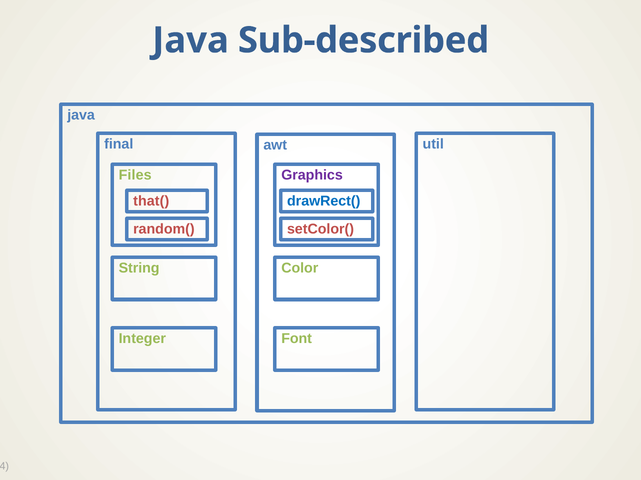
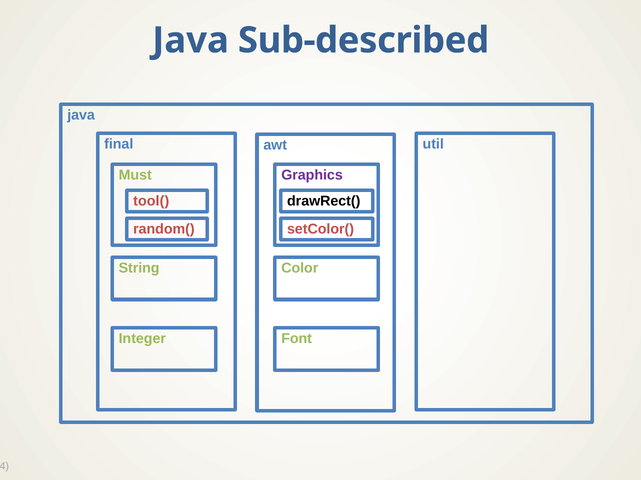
Files: Files -> Must (135, 175)
that(: that( -> tool( (151, 201)
drawRect( colour: blue -> black (324, 201)
